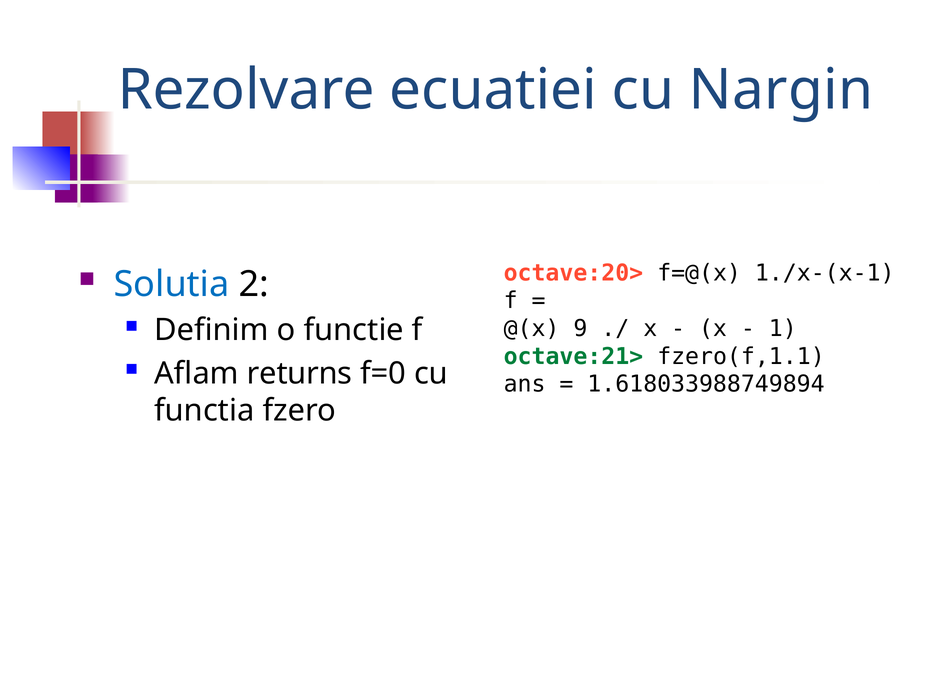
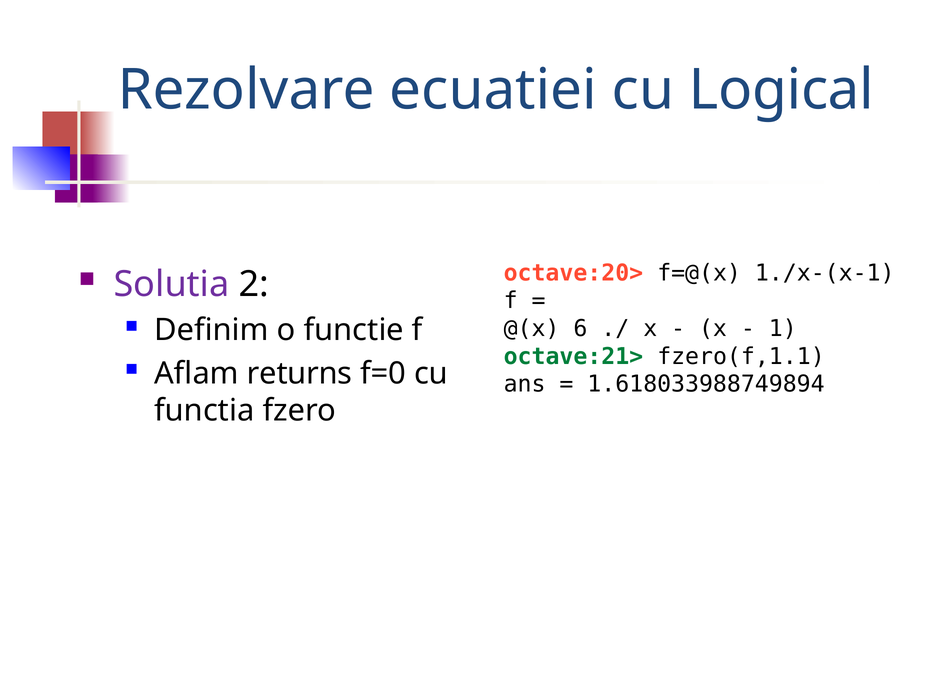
Nargin: Nargin -> Logical (781, 90)
Solutia colour: blue -> purple (172, 284)
9: 9 -> 6 (580, 329)
